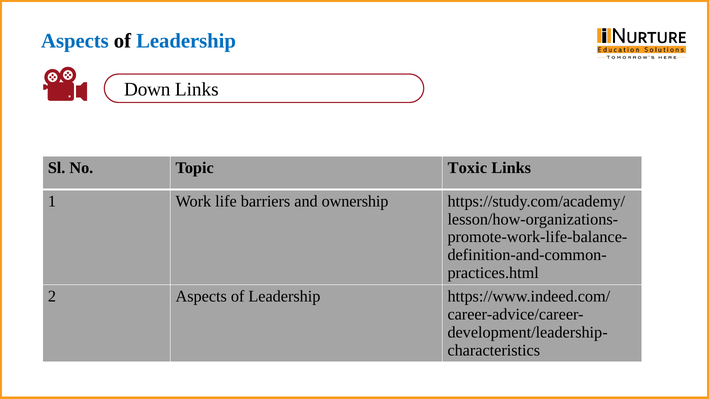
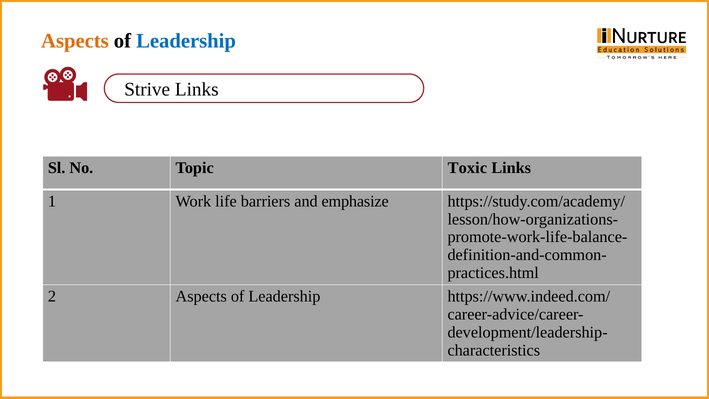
Aspects colour: blue -> orange (75, 41)
Down: Down -> Strive (147, 90)
ownership: ownership -> emphasize (355, 201)
